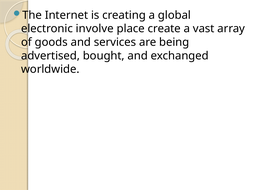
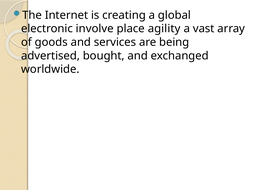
create: create -> agility (164, 29)
